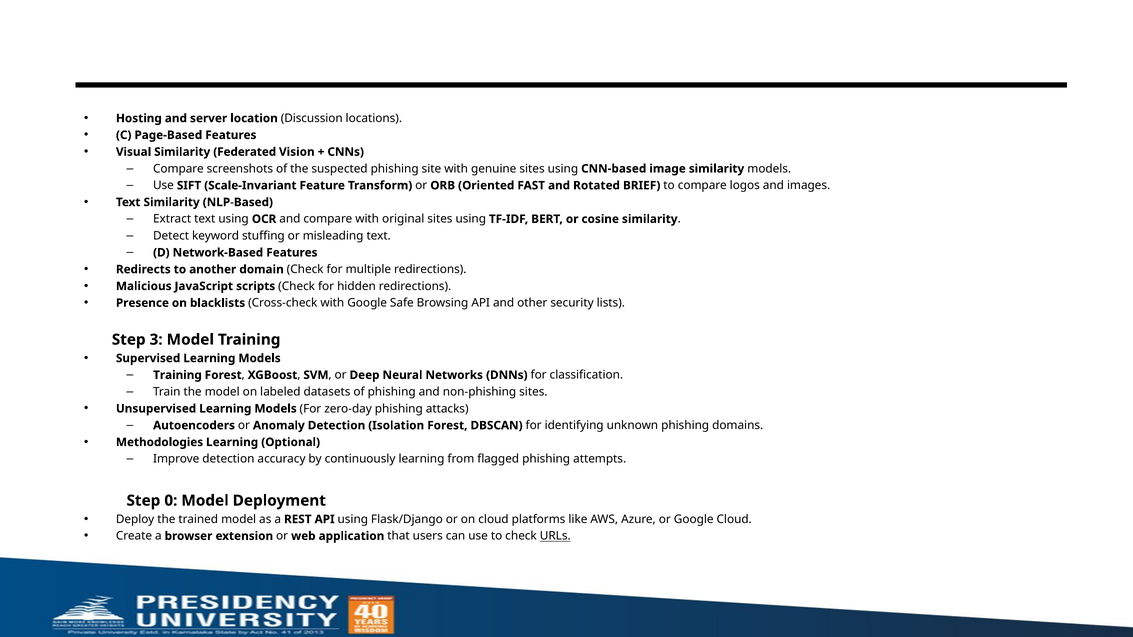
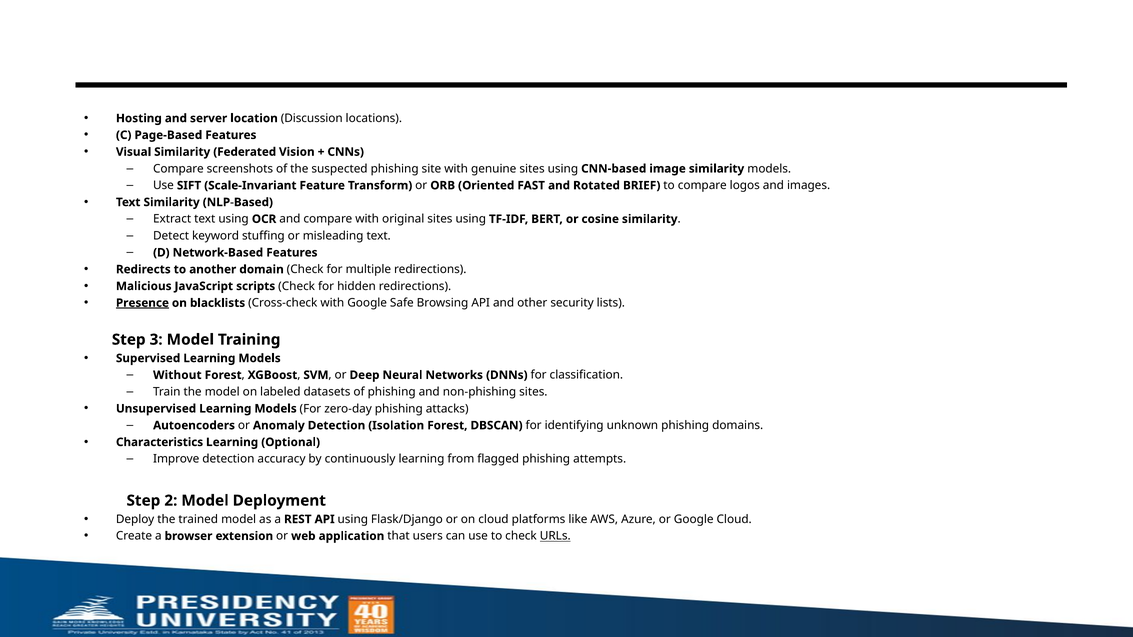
Presence underline: none -> present (142, 303)
Training: Training -> Without (177, 375)
Methodologies: Methodologies -> Characteristics (160, 442)
0: 0 -> 2 (171, 501)
